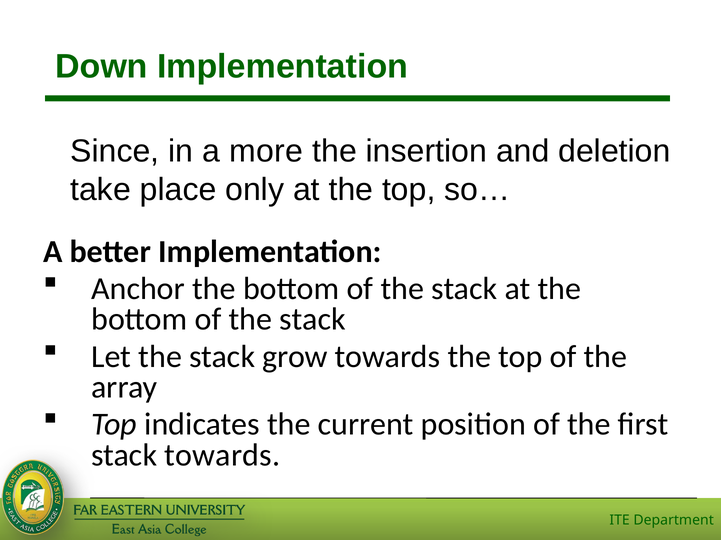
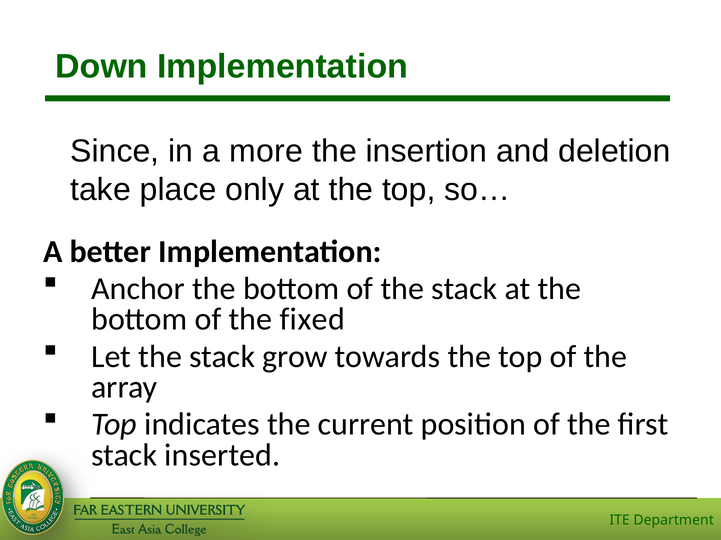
stack: stack -> fixed (312, 320)
stack towards: towards -> inserted (222, 456)
